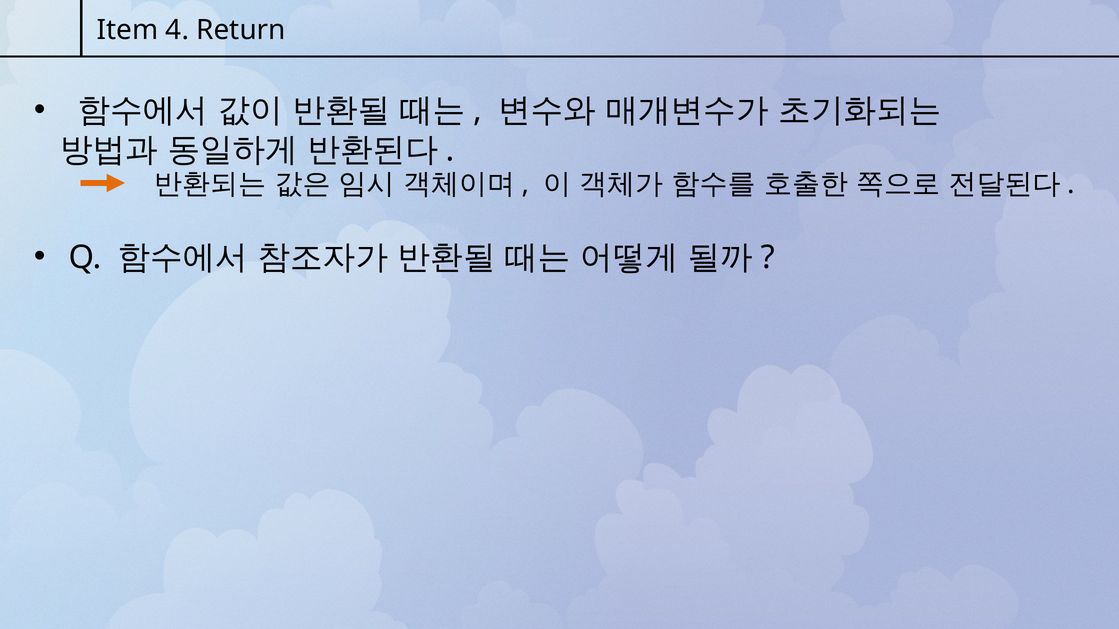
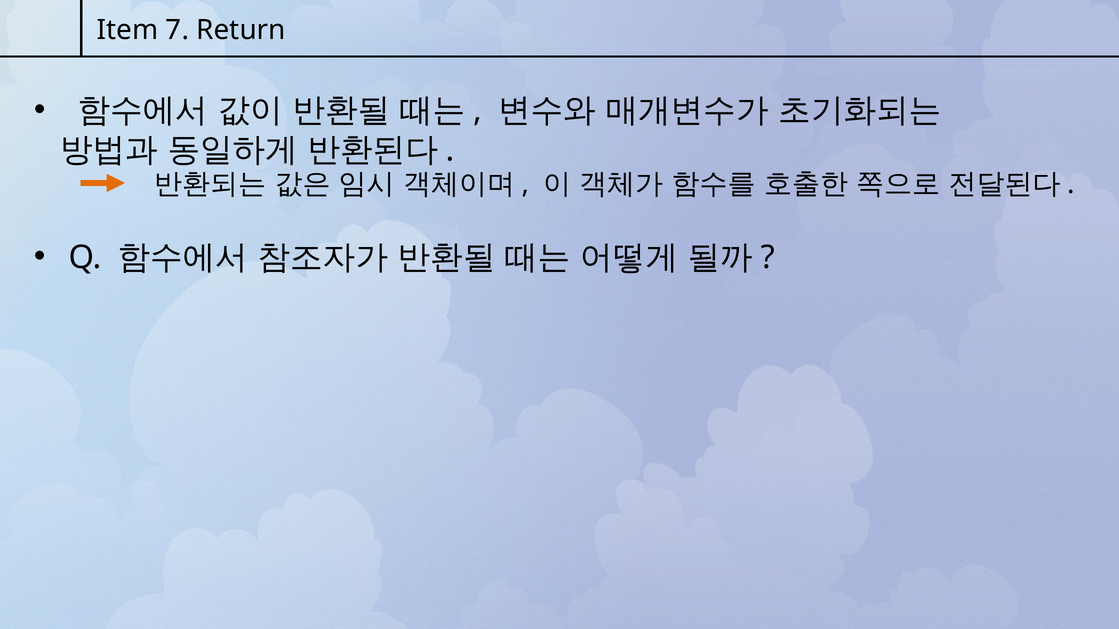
4: 4 -> 7 (177, 30)
